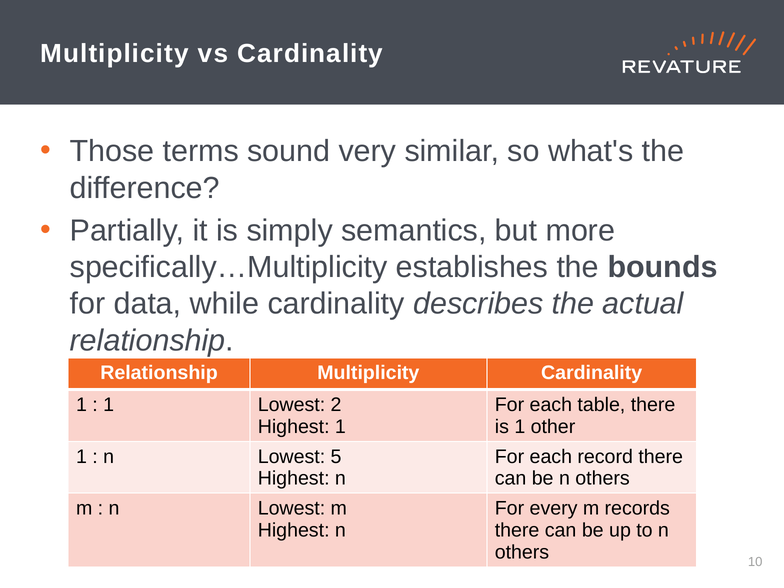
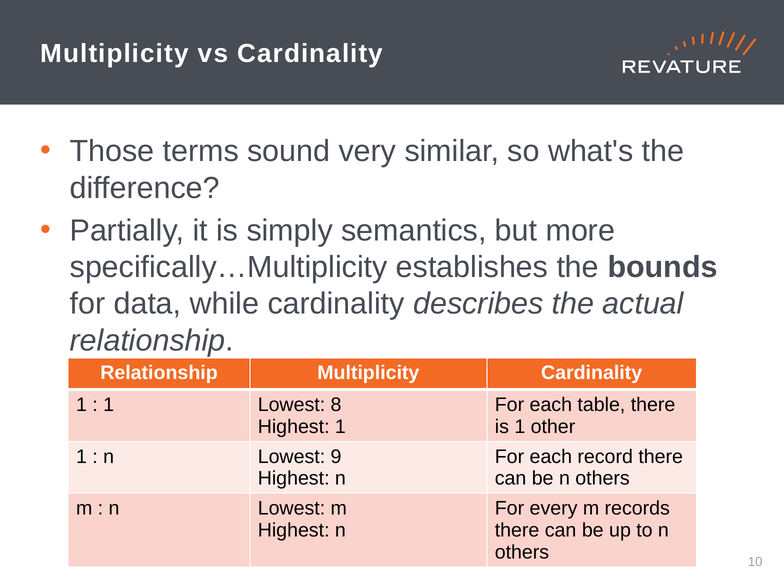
2: 2 -> 8 (336, 405)
5: 5 -> 9 (336, 457)
